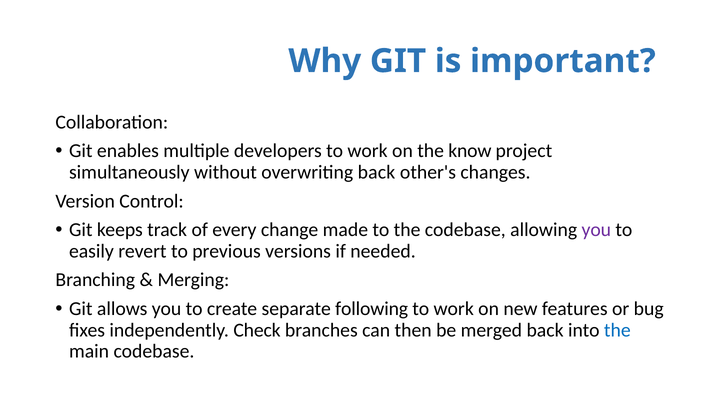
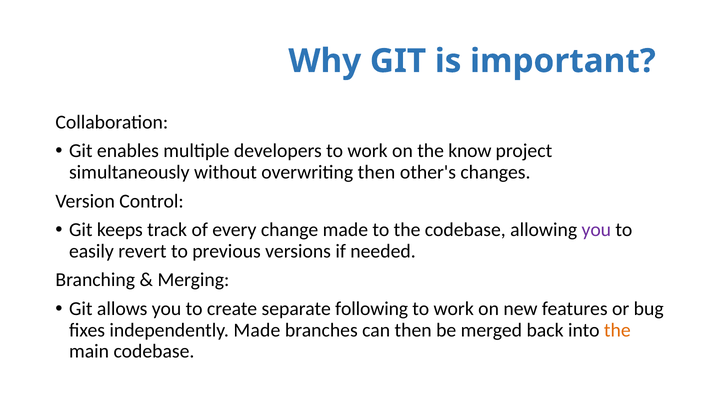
overwriting back: back -> then (376, 172)
independently Check: Check -> Made (257, 330)
the colour: blue -> orange (617, 330)
